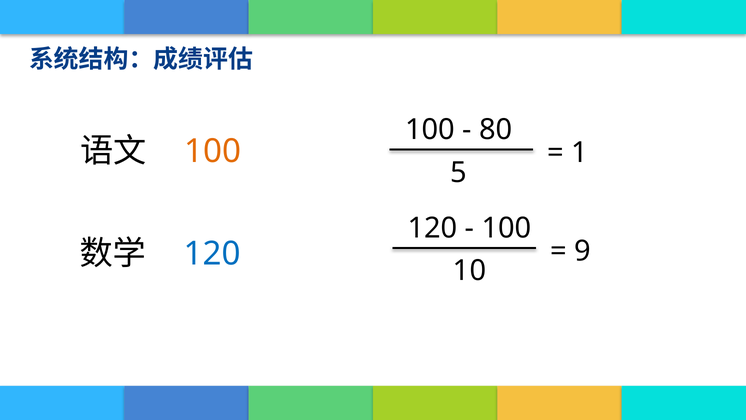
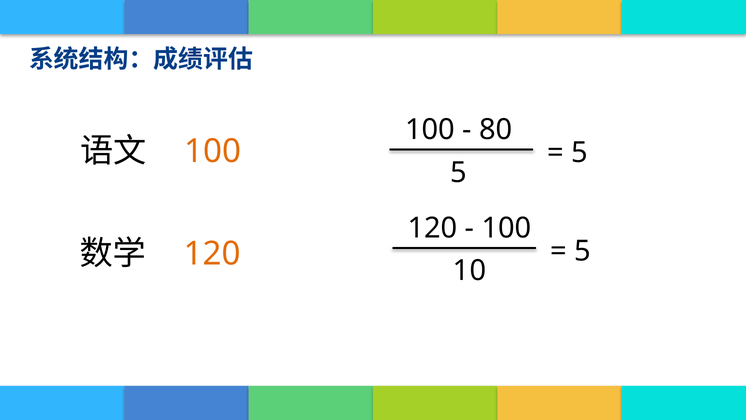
1: 1 -> 5 (580, 153)
120 colour: blue -> orange (212, 254)
9: 9 -> 5 (582, 251)
